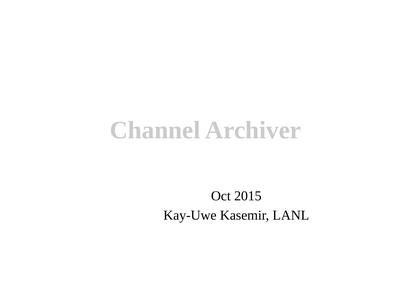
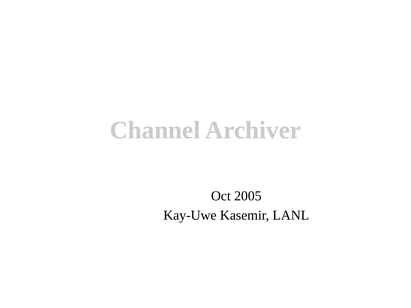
2015: 2015 -> 2005 (248, 196)
